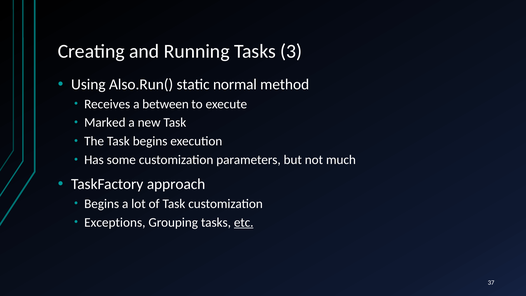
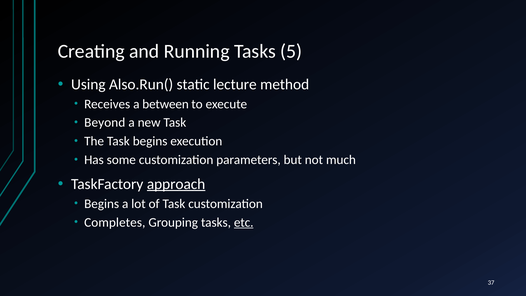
3: 3 -> 5 (291, 51)
normal: normal -> lecture (235, 84)
Marked: Marked -> Beyond (105, 123)
approach underline: none -> present (176, 184)
Exceptions: Exceptions -> Completes (115, 222)
